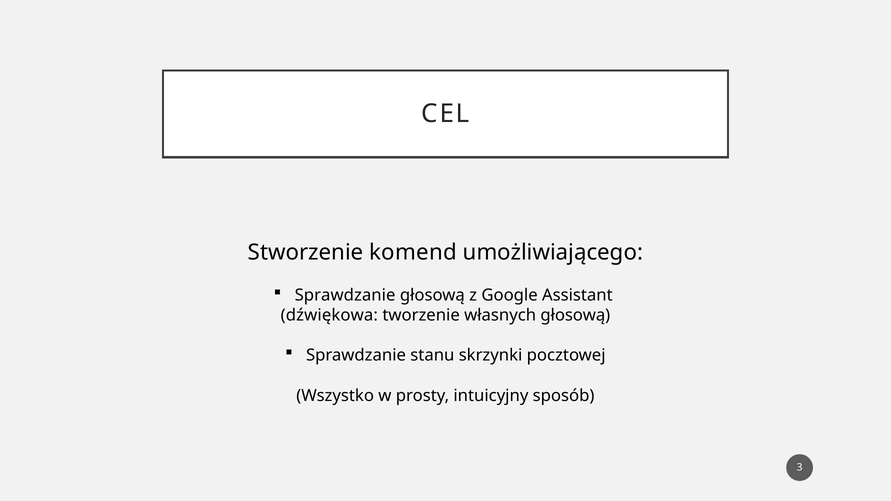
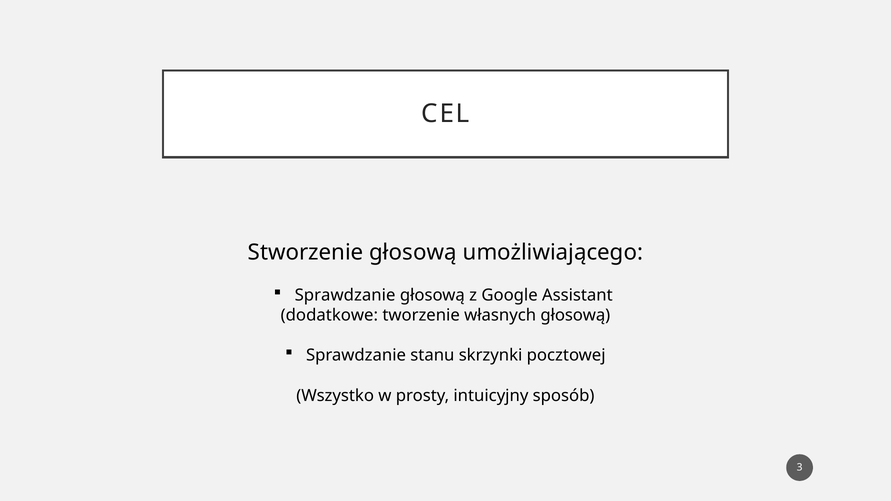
Stworzenie komend: komend -> głosową (413, 252)
dźwiękowa: dźwiękowa -> dodatkowe (329, 315)
